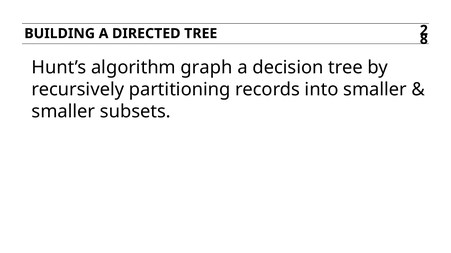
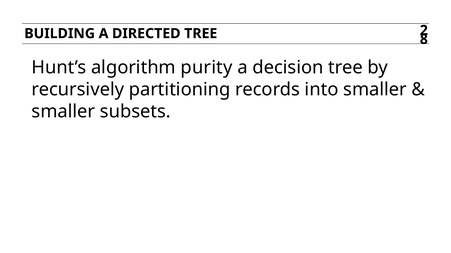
graph: graph -> purity (207, 68)
